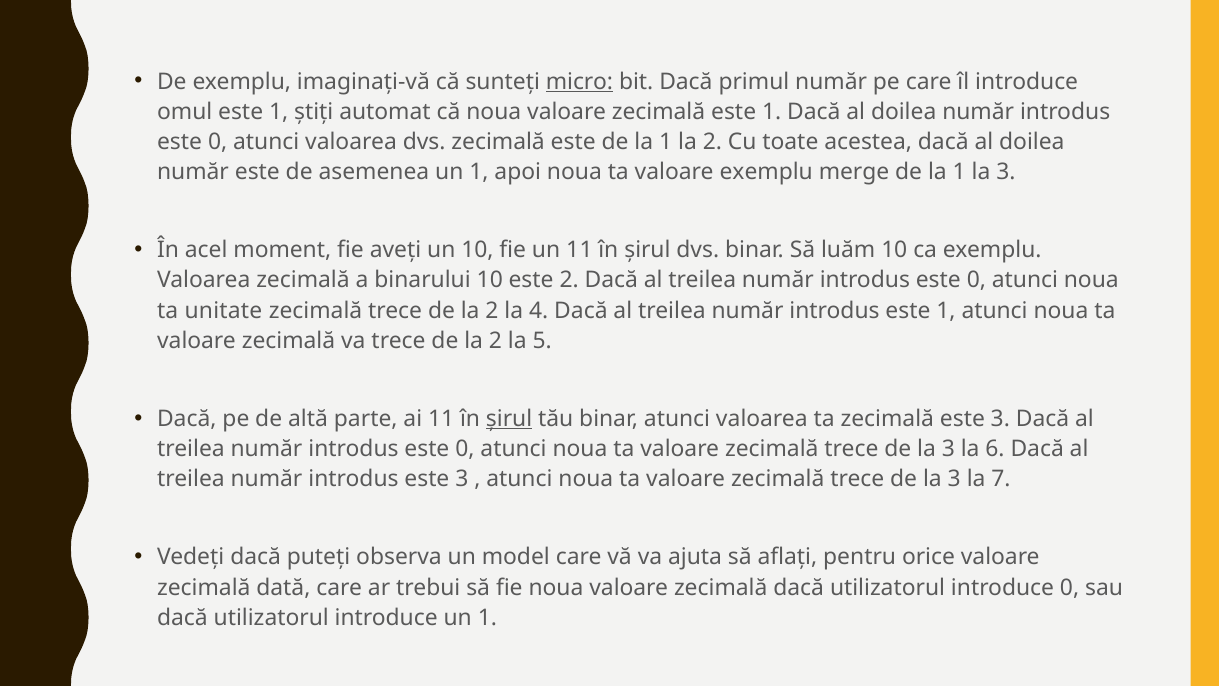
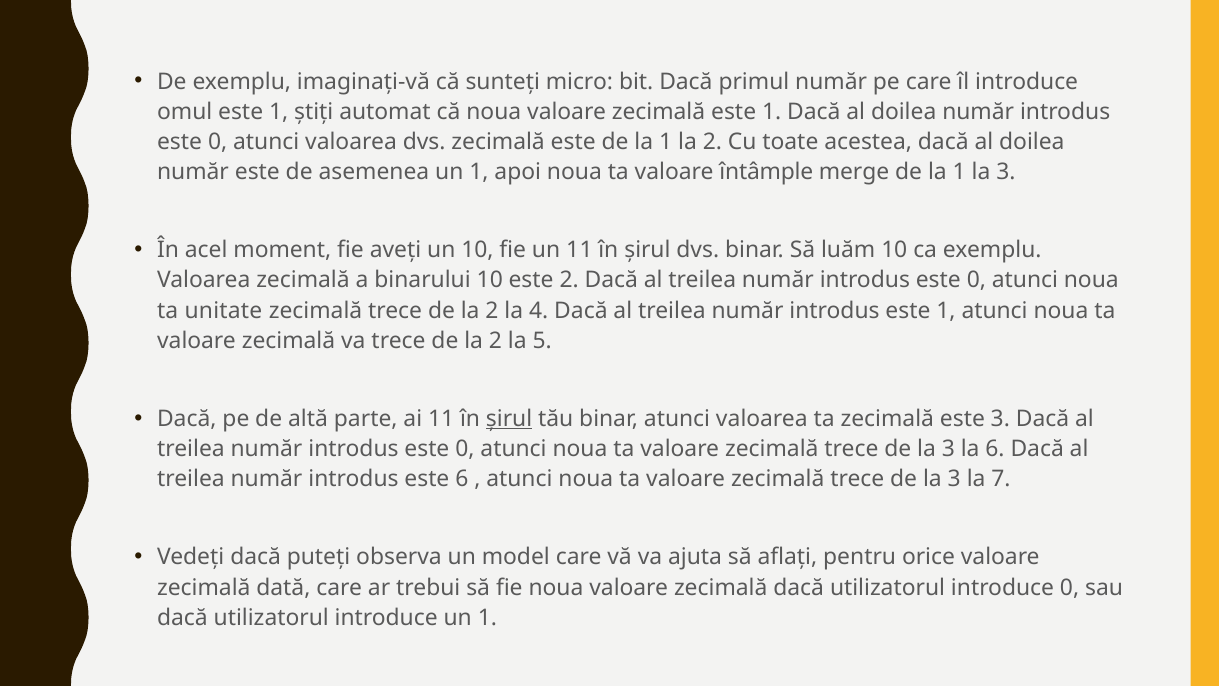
micro underline: present -> none (580, 82)
valoare exemplu: exemplu -> întâmple (766, 172)
introdus este 3: 3 -> 6 (462, 479)
